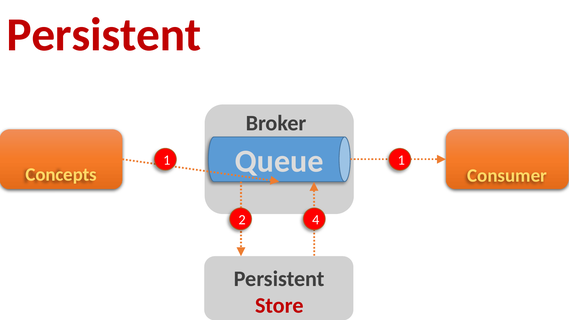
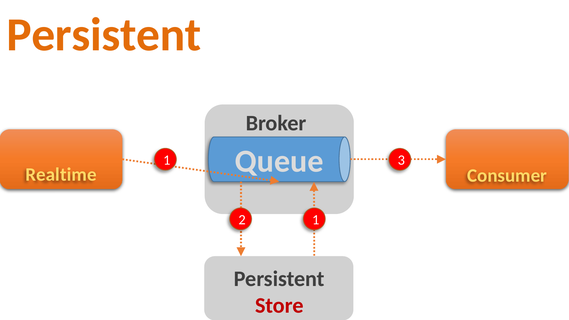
Persistent colour: red -> orange (104, 35)
1 1: 1 -> 3 (401, 160)
Concepts: Concepts -> Realtime (61, 175)
2 4: 4 -> 1 (316, 220)
